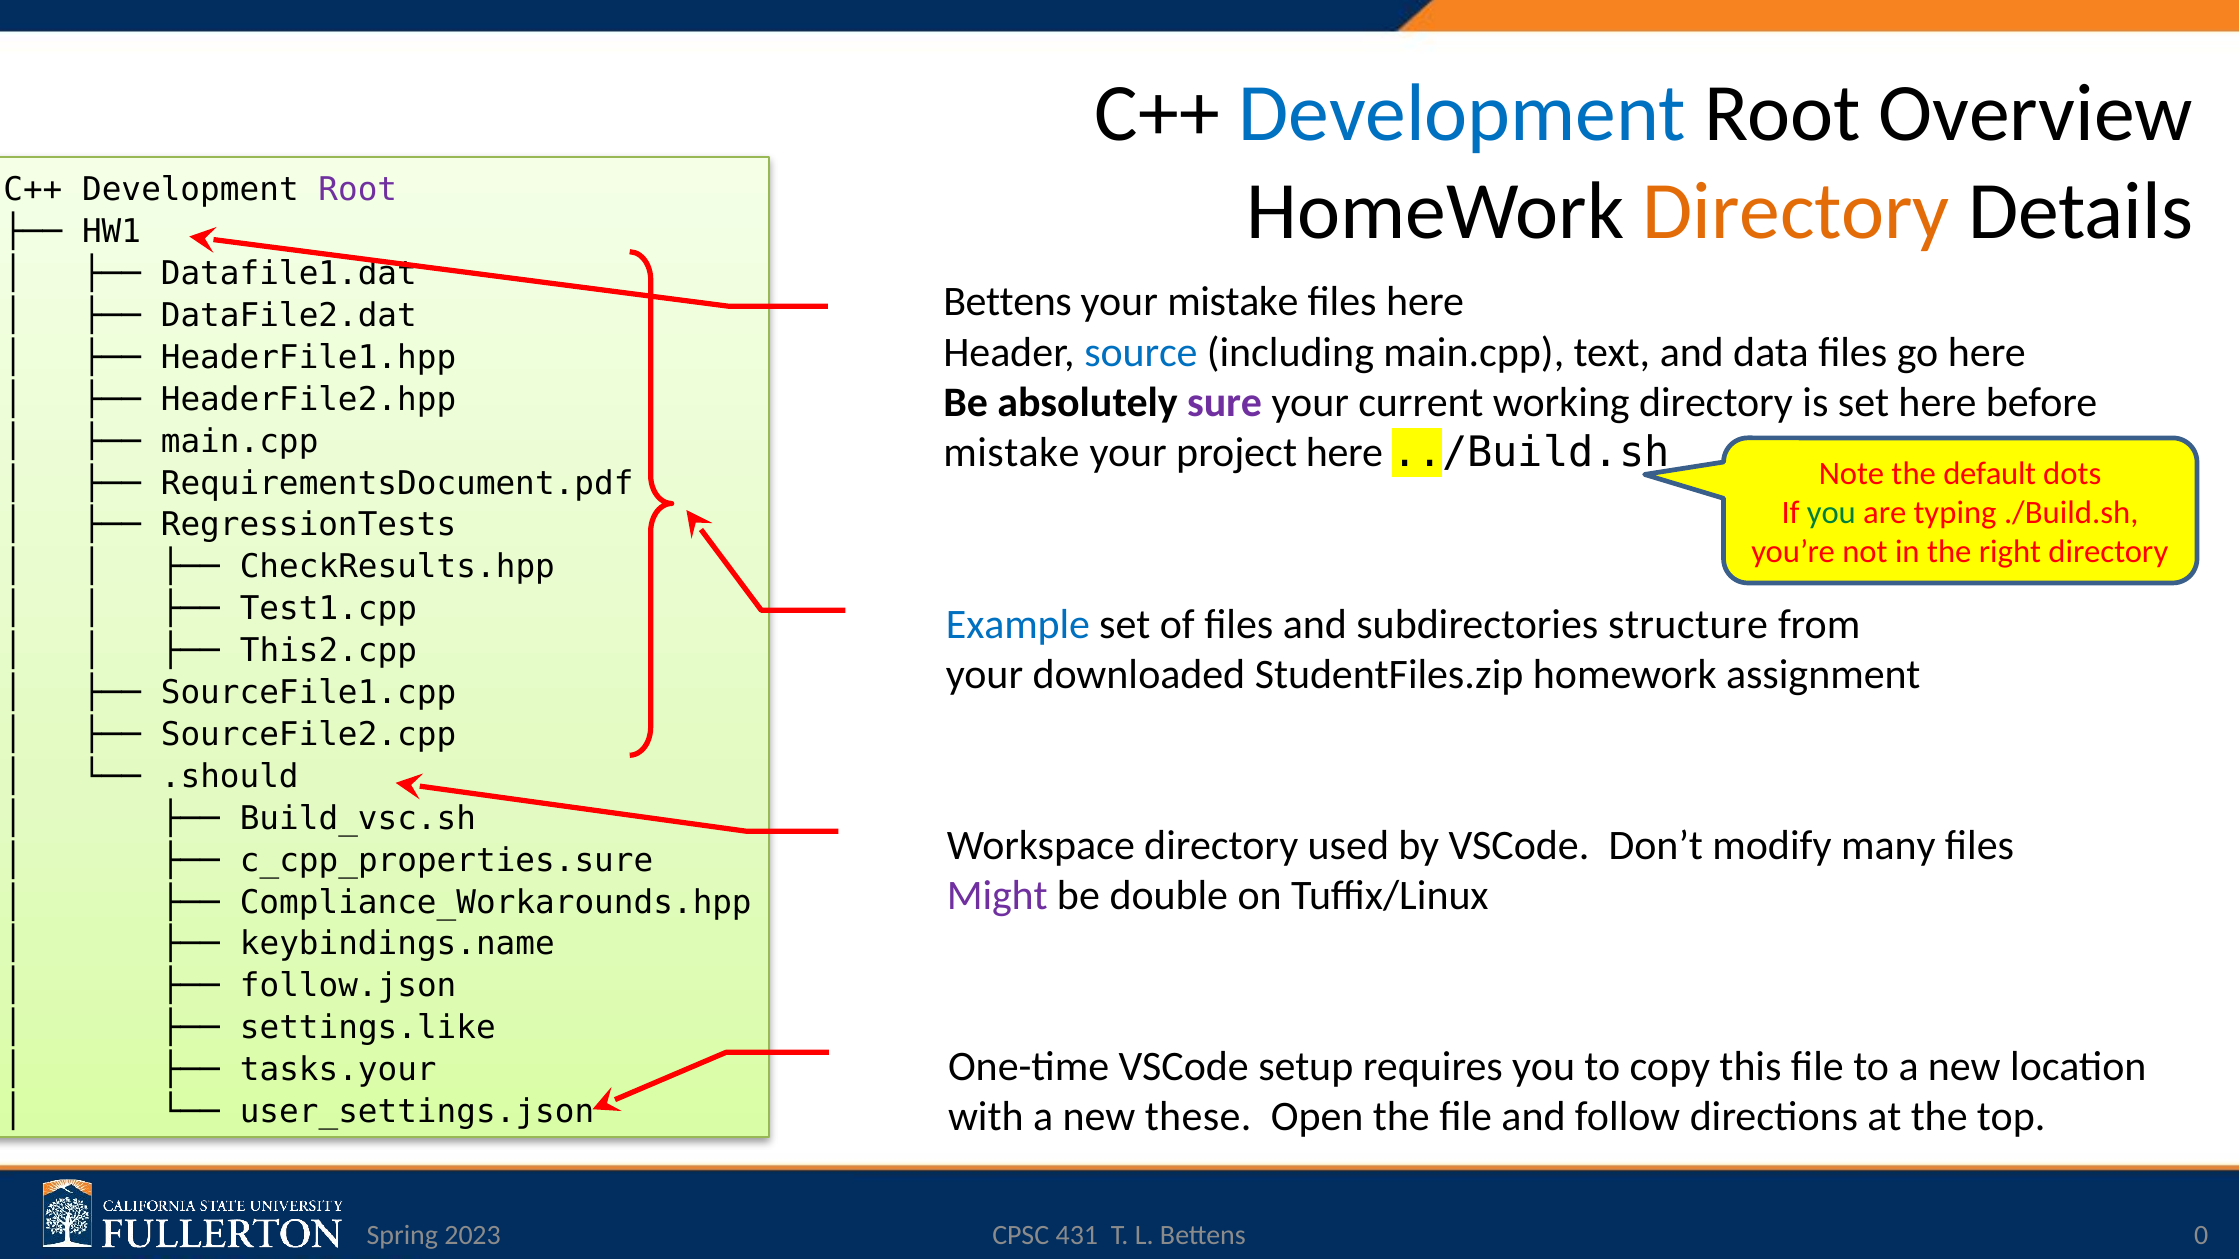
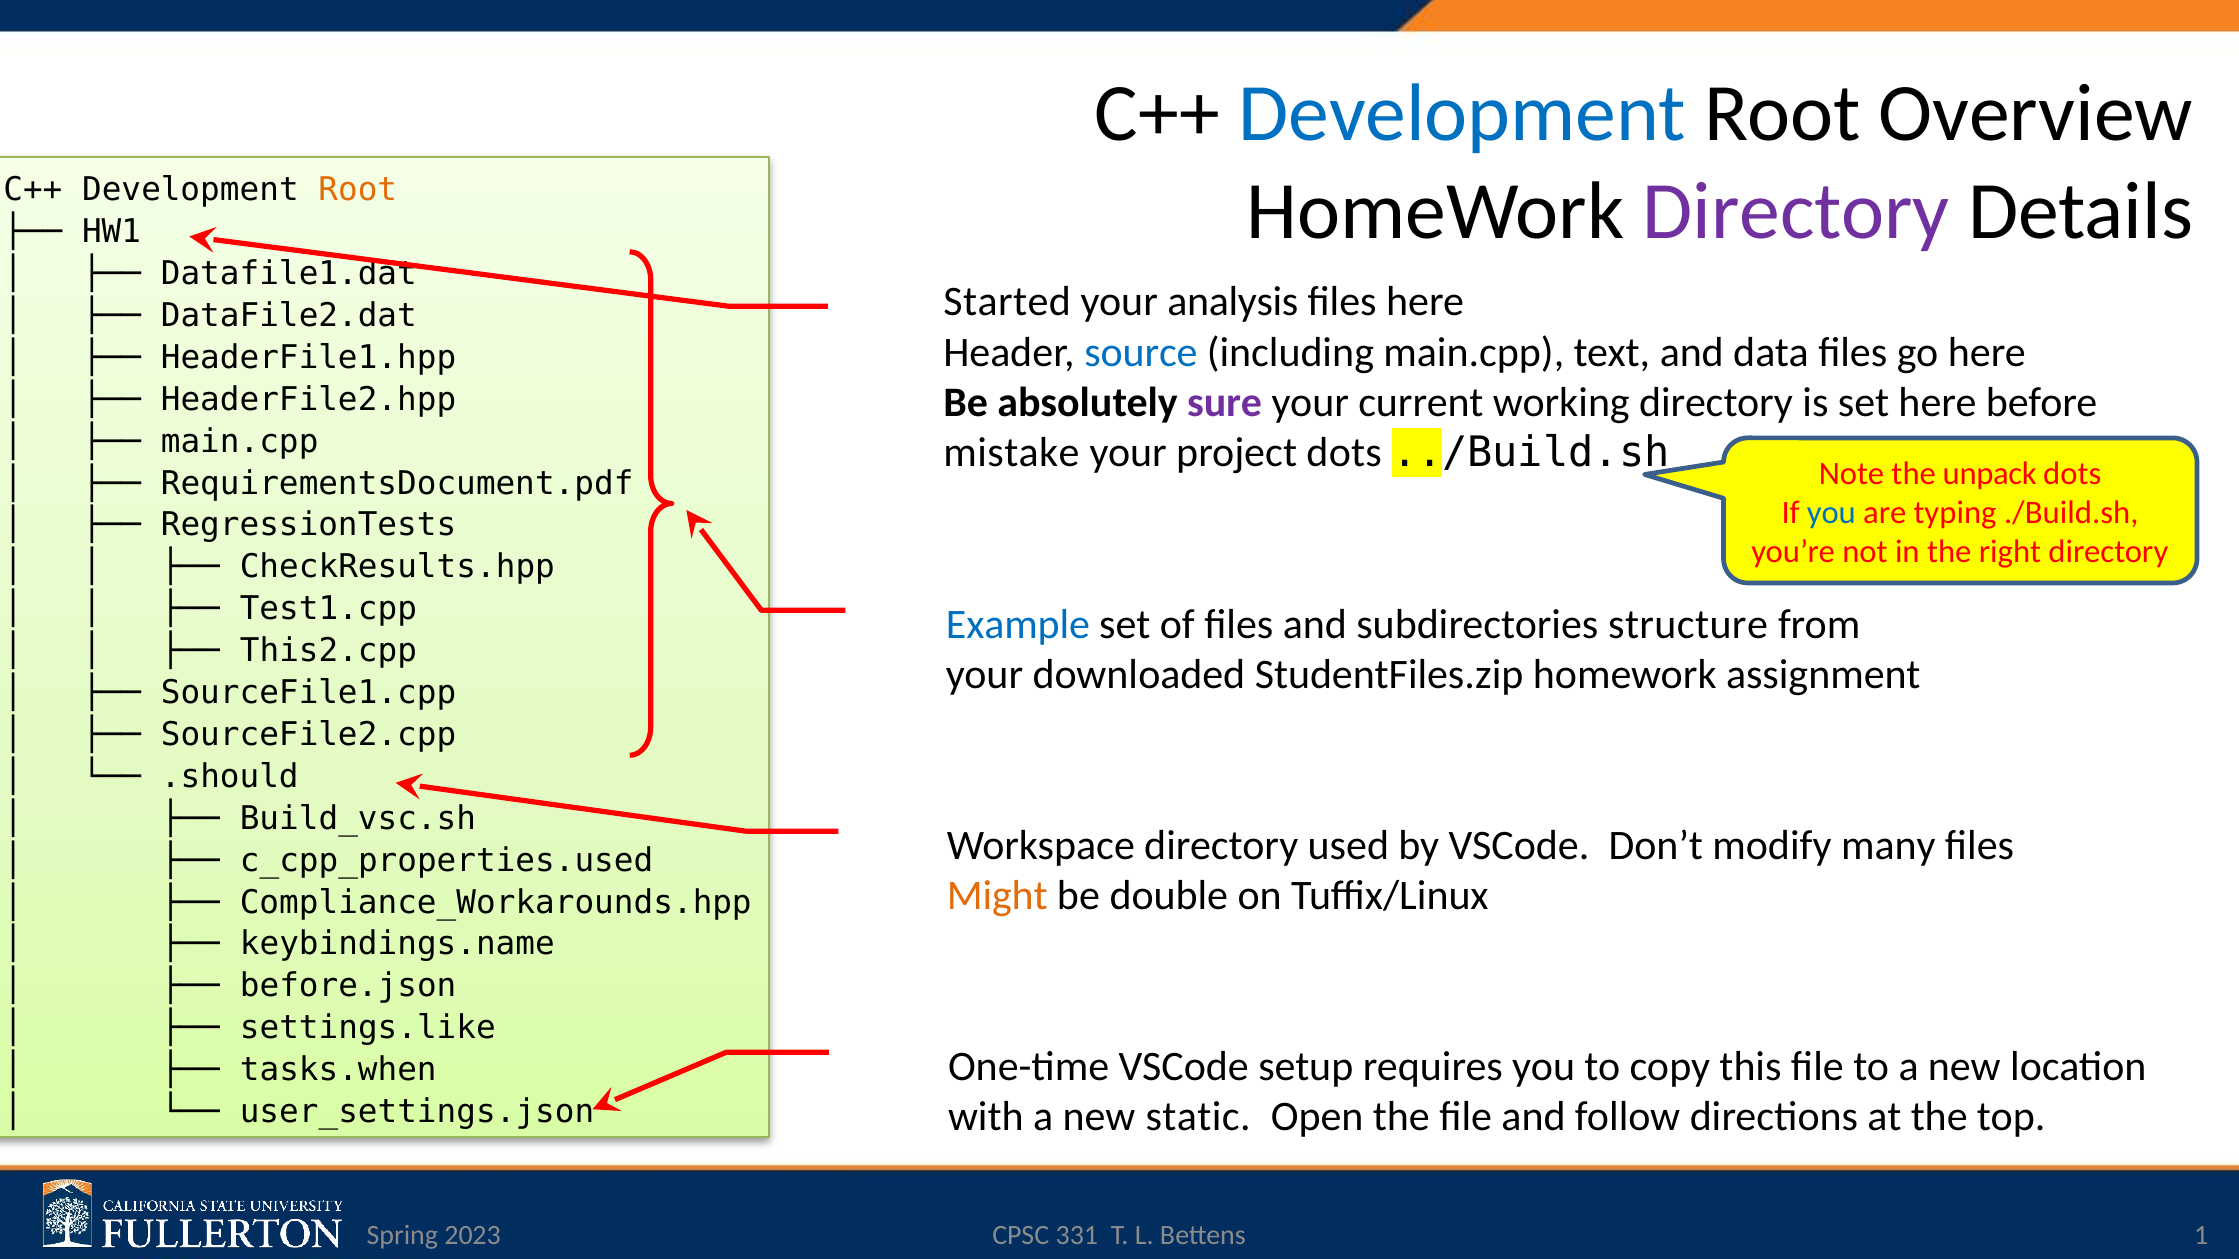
Root colour: purple -> orange (358, 190)
Directory colour: orange -> purple (1796, 212)
Bettens: Bettens -> Started (1007, 302)
your mistake: mistake -> analysis (1233, 302)
project here: here -> dots (1344, 453)
default: default -> unpack (1990, 474)
you colour: green -> blue (1831, 513)
c_cpp_properties.sure: c_cpp_properties.sure -> c_cpp_properties.used (447, 861)
Might colour: purple -> orange (997, 896)
follow.json: follow.json -> before.json (348, 986)
tasks.your: tasks.your -> tasks.when (338, 1070)
these: these -> static (1198, 1118)
431: 431 -> 331 (1077, 1236)
0: 0 -> 1 (2201, 1236)
